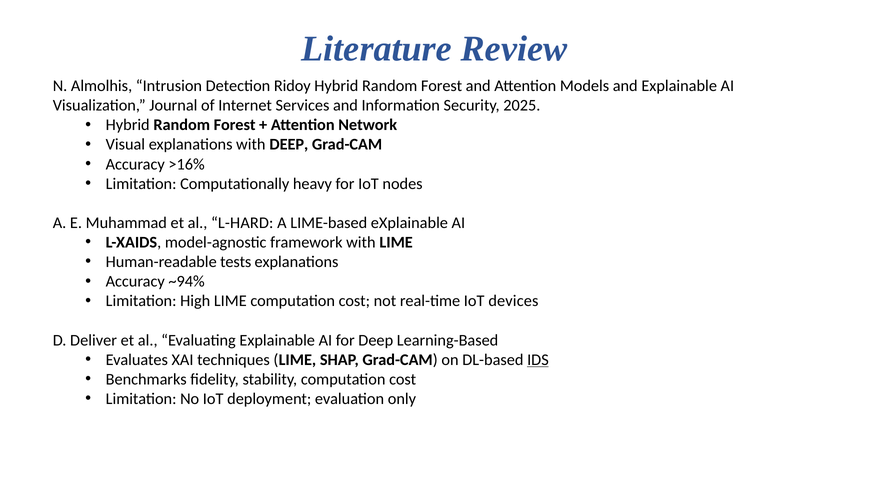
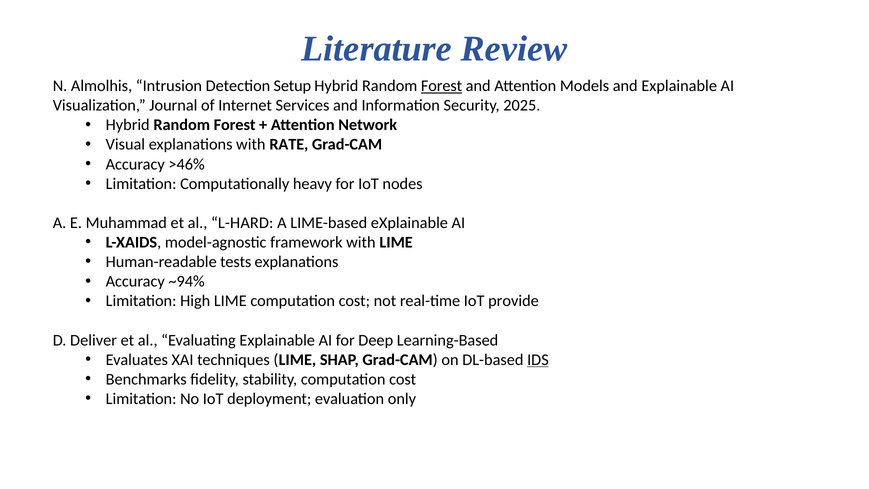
Ridoy: Ridoy -> Setup (292, 86)
Forest underline: none -> present (442, 86)
with DEEP: DEEP -> RATE (289, 145)
>16%: >16% -> >46% (187, 164)
devices: devices -> provide (513, 301)
